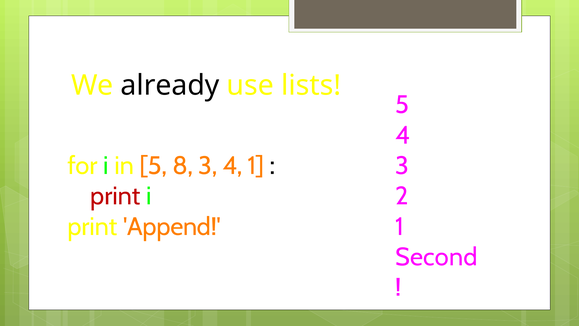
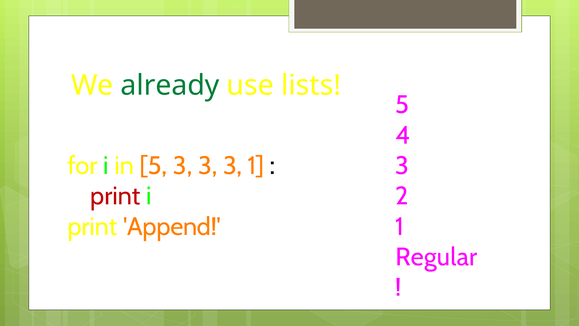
already colour: black -> green (170, 85)
5 8: 8 -> 3 (182, 166)
4: 4 -> 3 (232, 166)
Second: Second -> Regular (436, 257)
